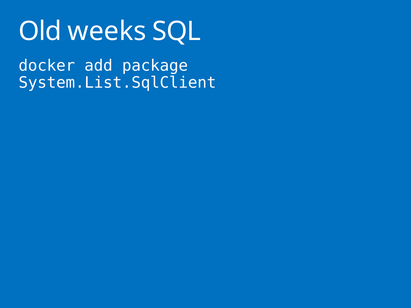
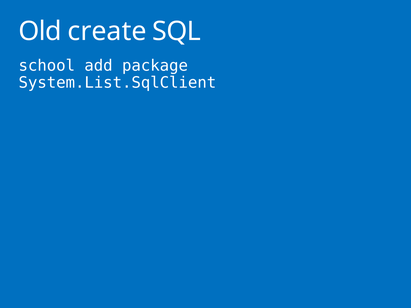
weeks: weeks -> create (107, 31)
docker: docker -> school (47, 66)
